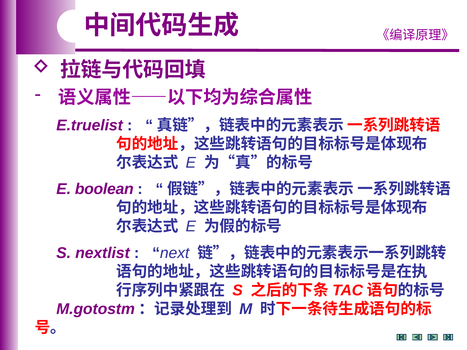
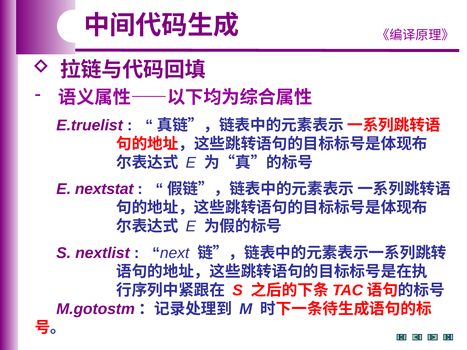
boolean: boolean -> nextstat (104, 189)
